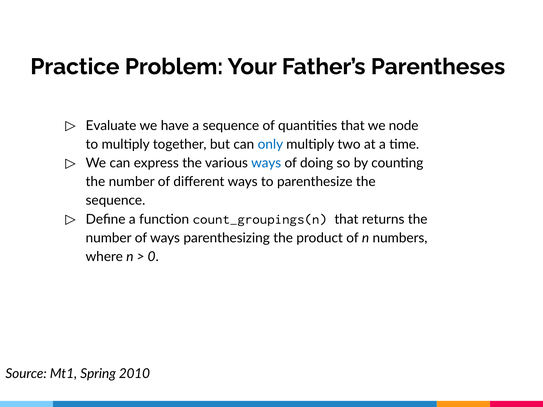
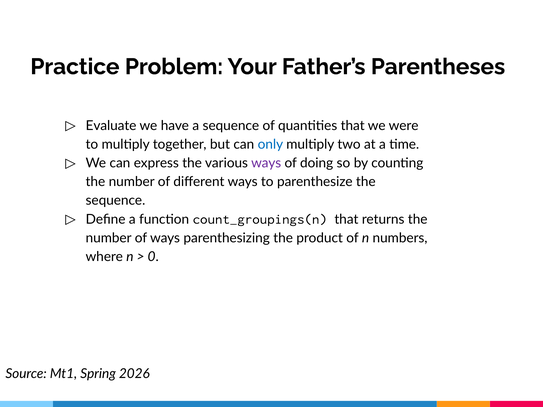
node: node -> were (404, 126)
ways colour: blue -> purple (266, 163)
2010: 2010 -> 2026 (134, 374)
